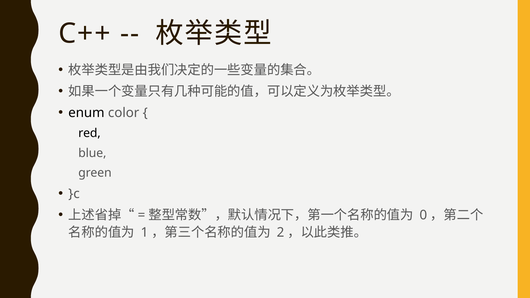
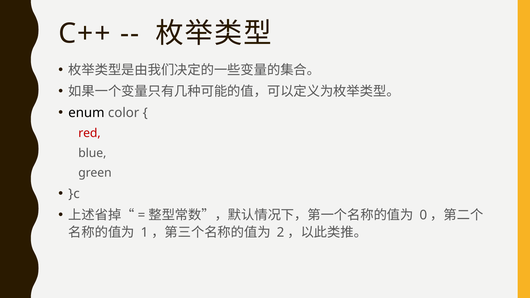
red colour: black -> red (89, 133)
